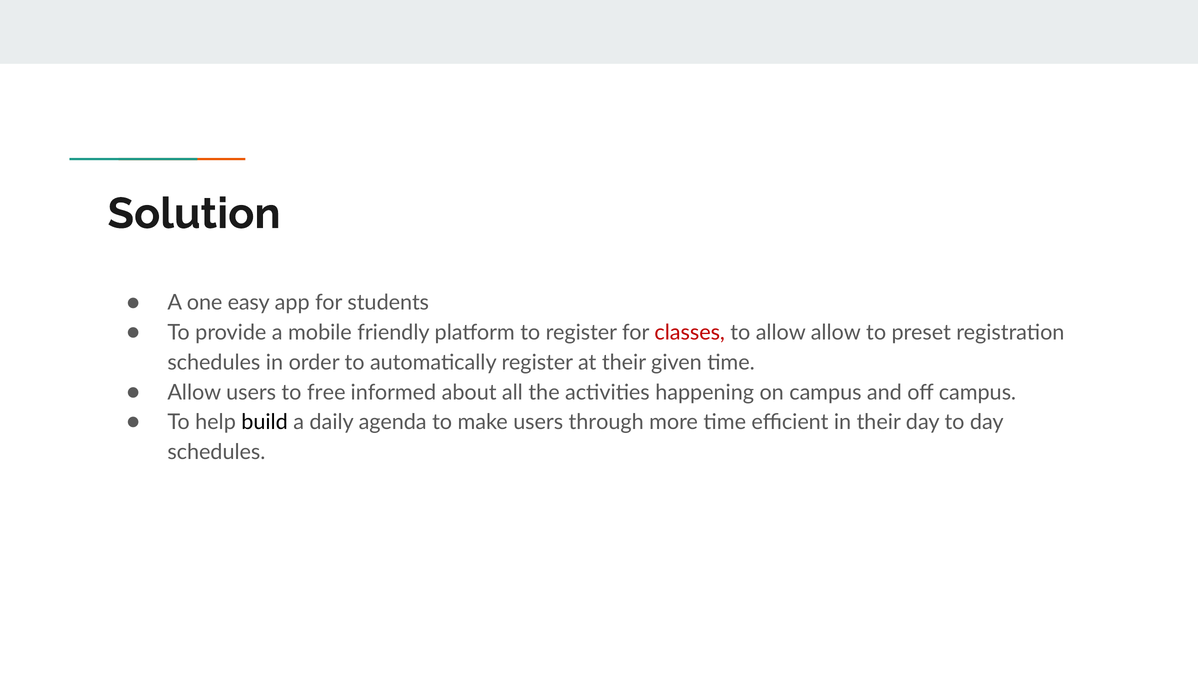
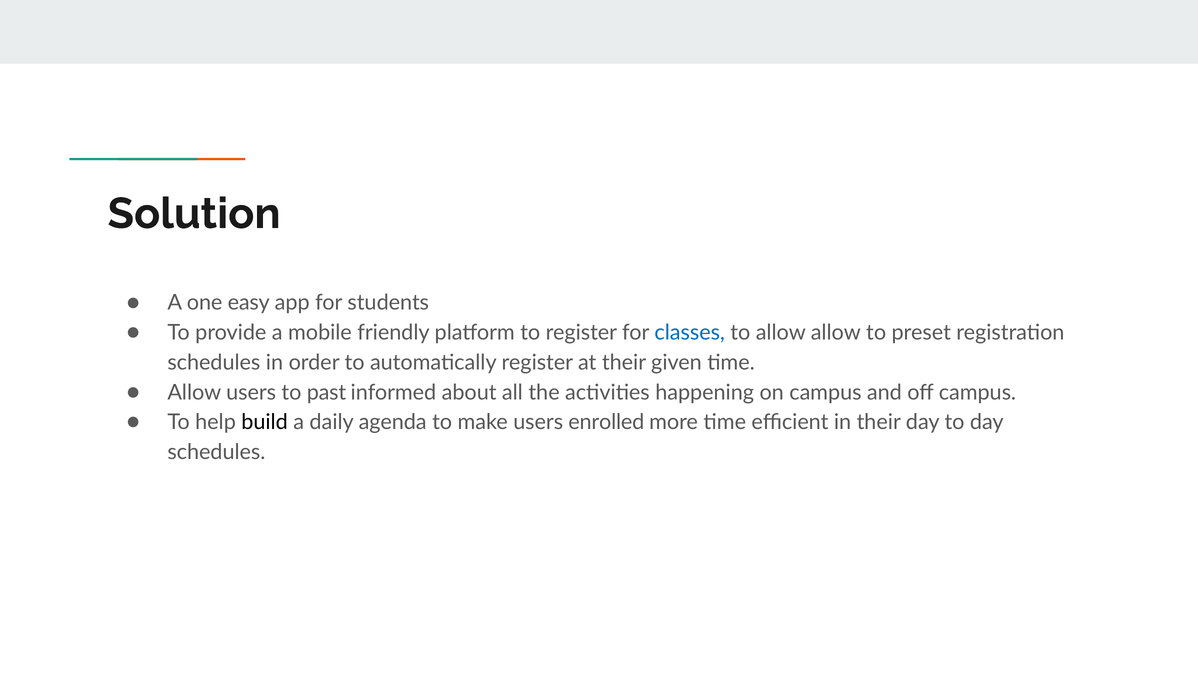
classes colour: red -> blue (690, 333)
free: free -> past (326, 392)
through: through -> enrolled (606, 422)
